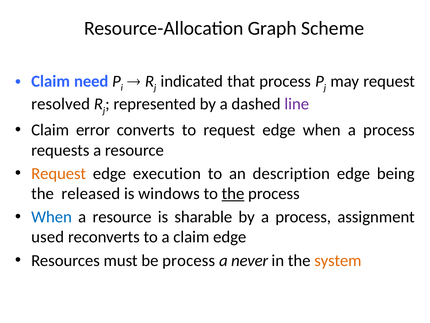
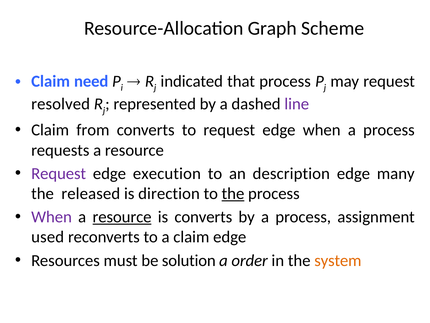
error: error -> from (93, 130)
Request colour: orange -> purple (59, 173)
being: being -> many (396, 173)
windows: windows -> direction (169, 193)
When colour: blue -> purple (52, 217)
resource underline: none -> present (122, 217)
is sharable: sharable -> converts (203, 217)
be process: process -> solution (189, 260)
never: never -> order (250, 260)
